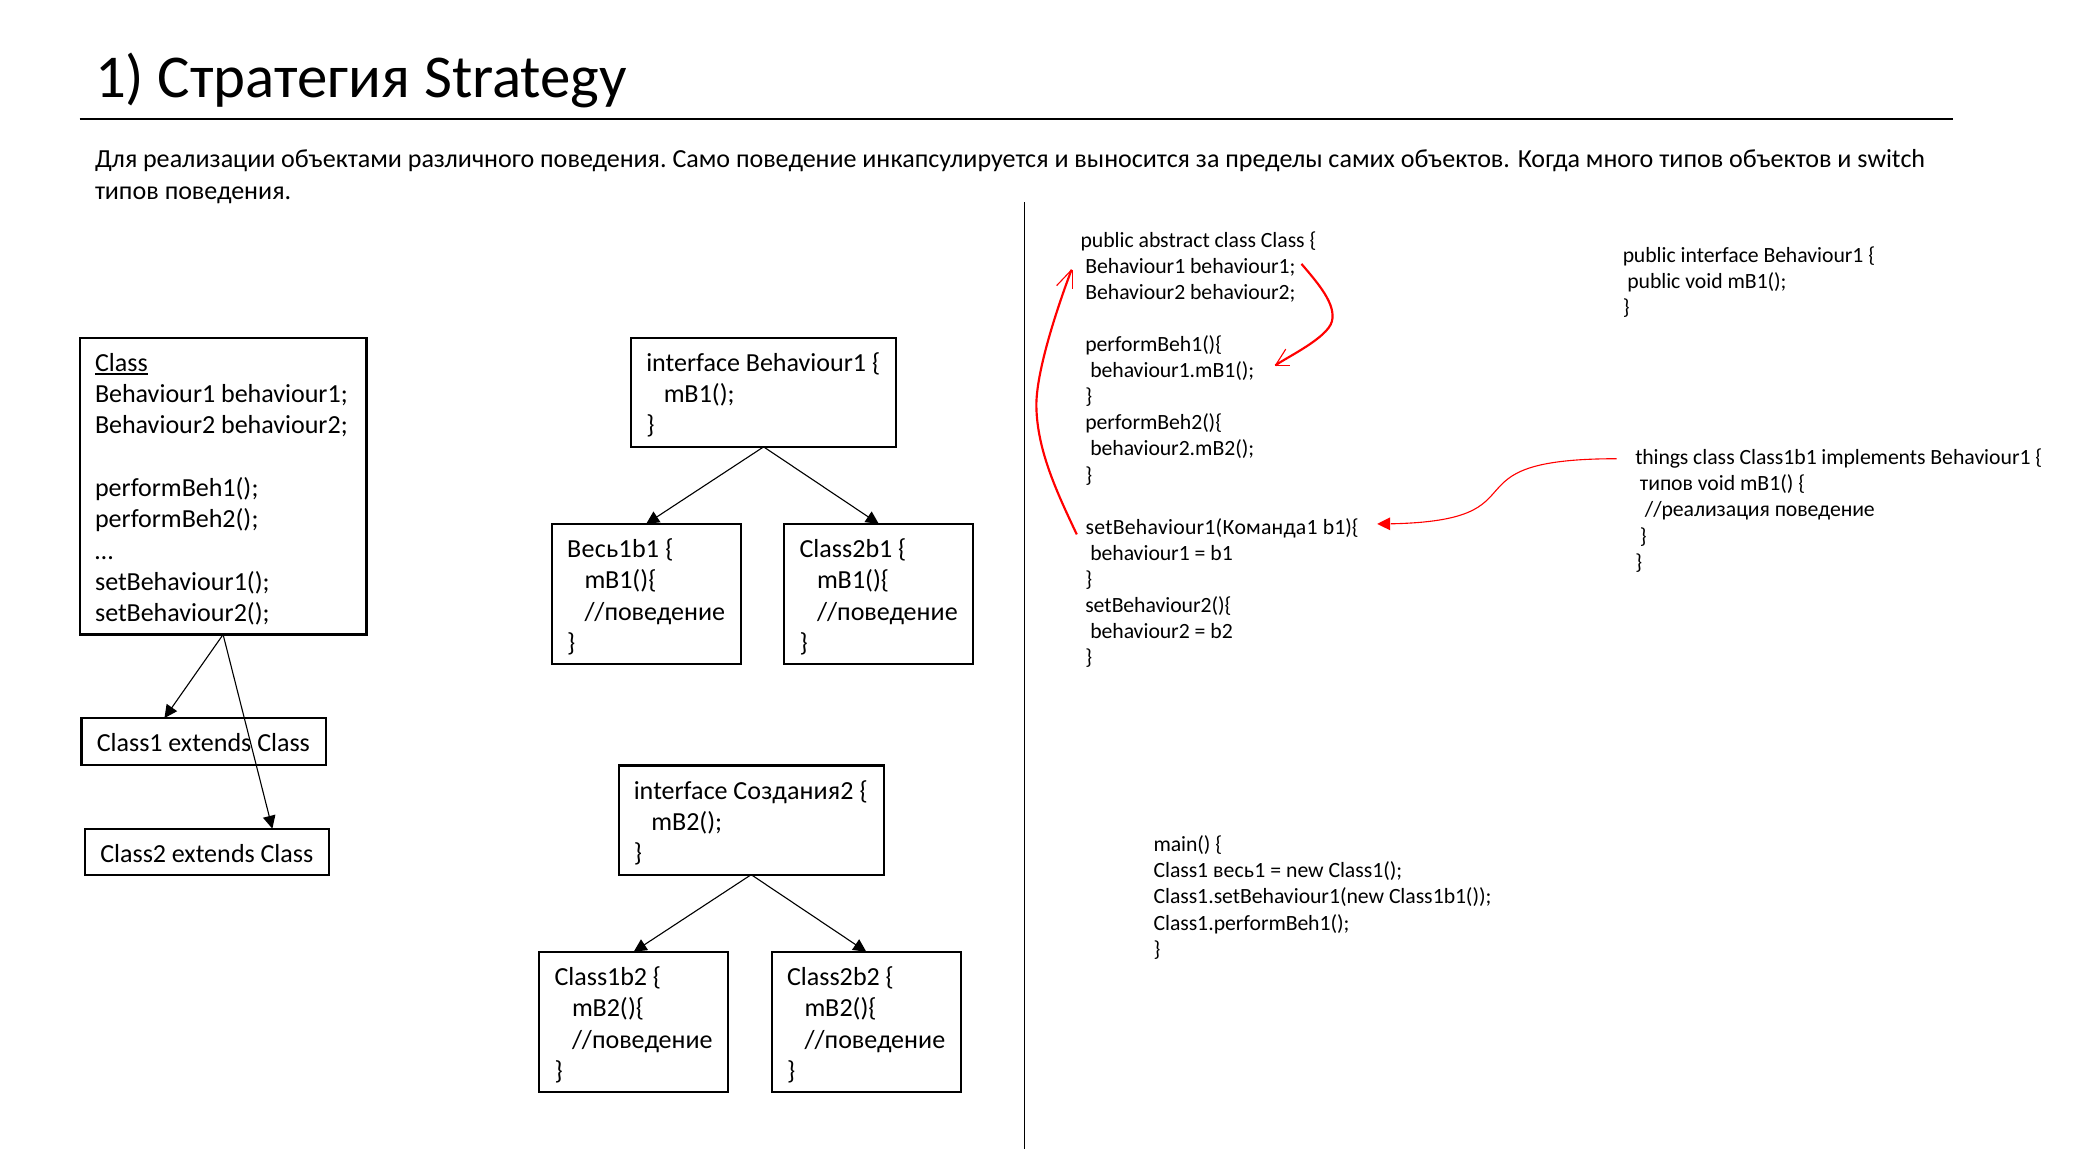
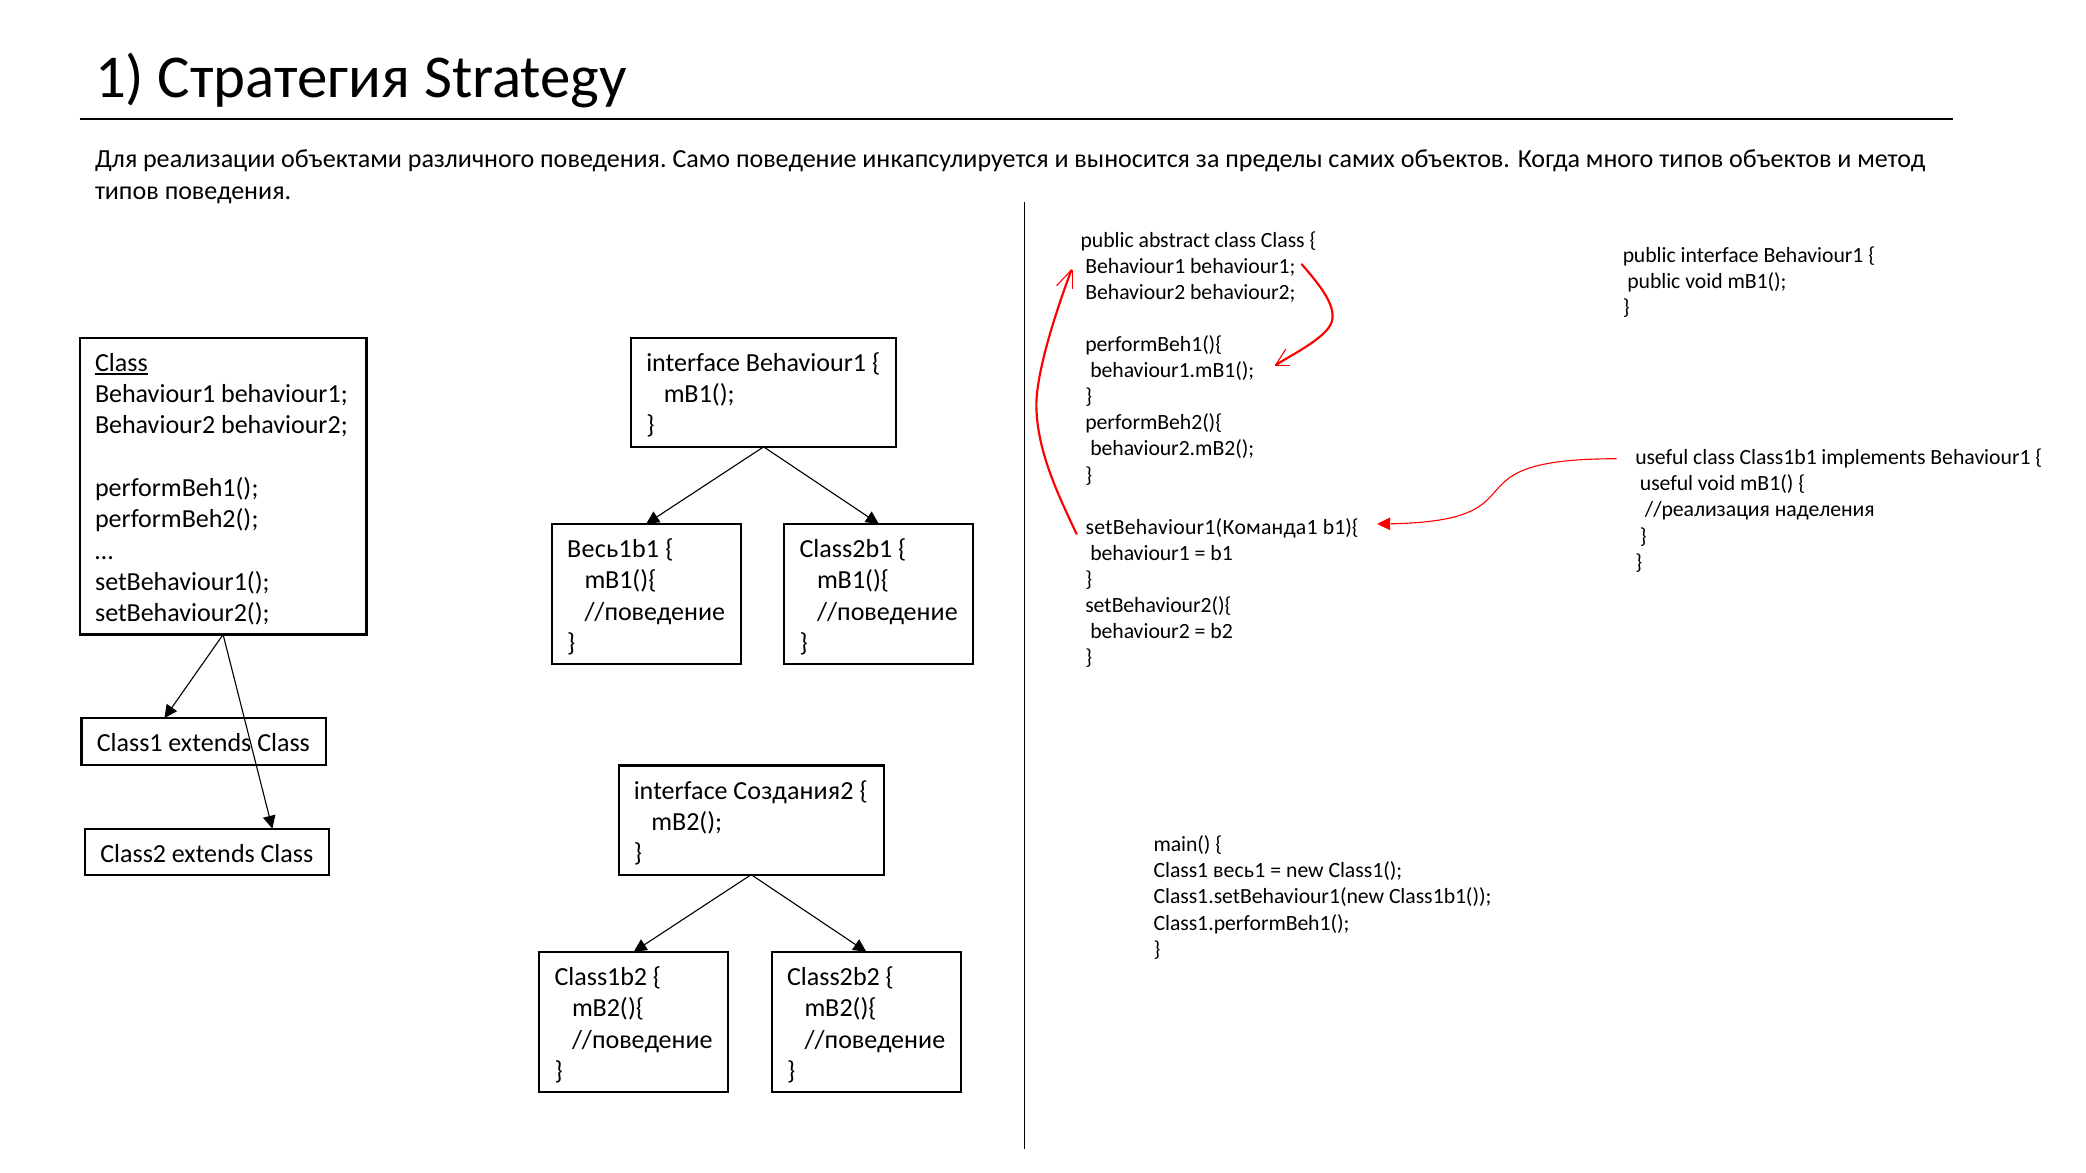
switch: switch -> метод (1891, 159)
things: things -> useful (1662, 458)
типов: типов -> useful (1667, 484)
//реализация поведение: поведение -> наделения (1825, 510)
